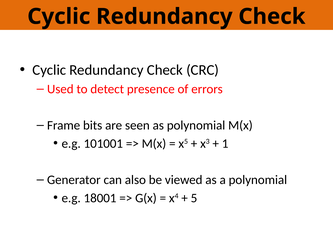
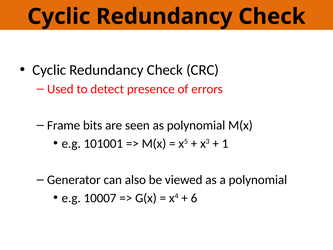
18001: 18001 -> 10007 (100, 198)
5: 5 -> 6 (194, 198)
